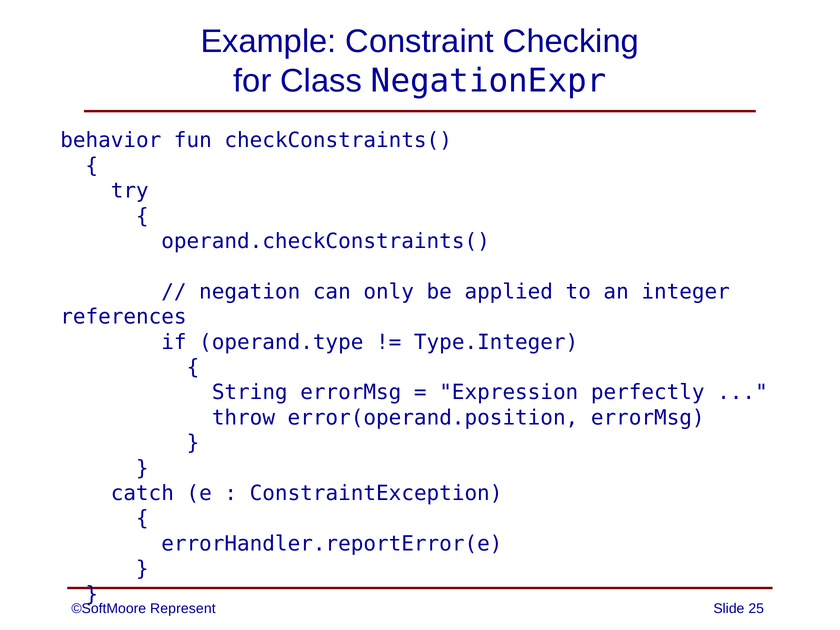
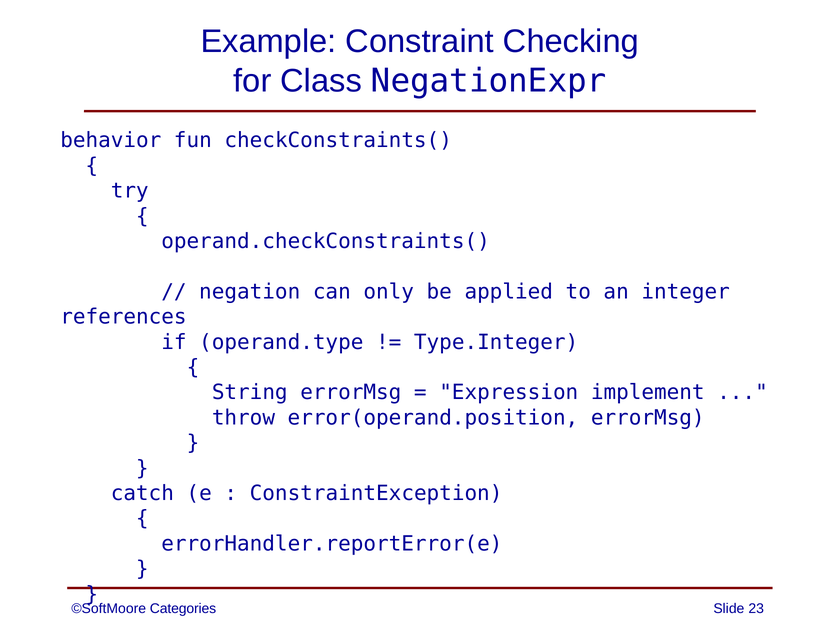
perfectly: perfectly -> implement (648, 393)
Represent: Represent -> Categories (183, 609)
25: 25 -> 23 (756, 609)
